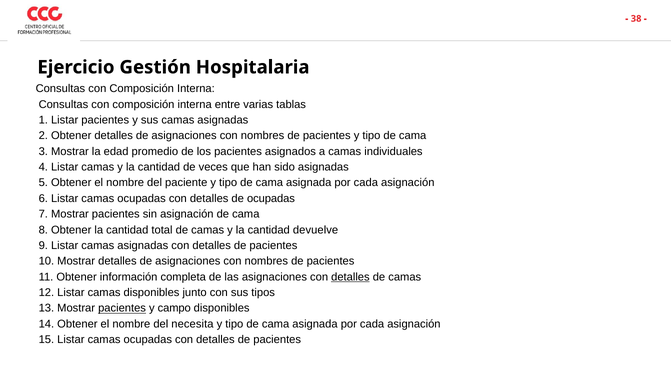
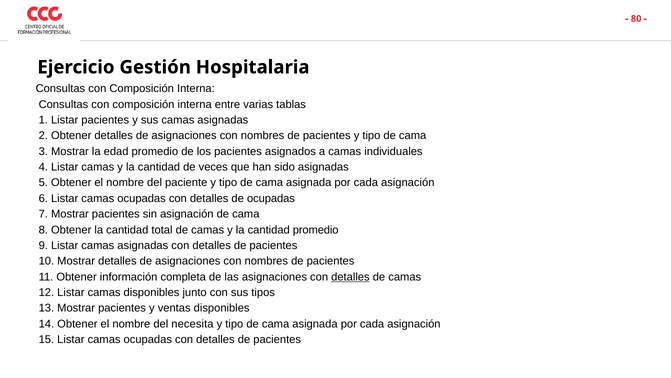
38: 38 -> 80 (636, 19)
cantidad devuelve: devuelve -> promedio (316, 230)
pacientes underline: present -> none (122, 308)
campo: campo -> ventas (174, 308)
